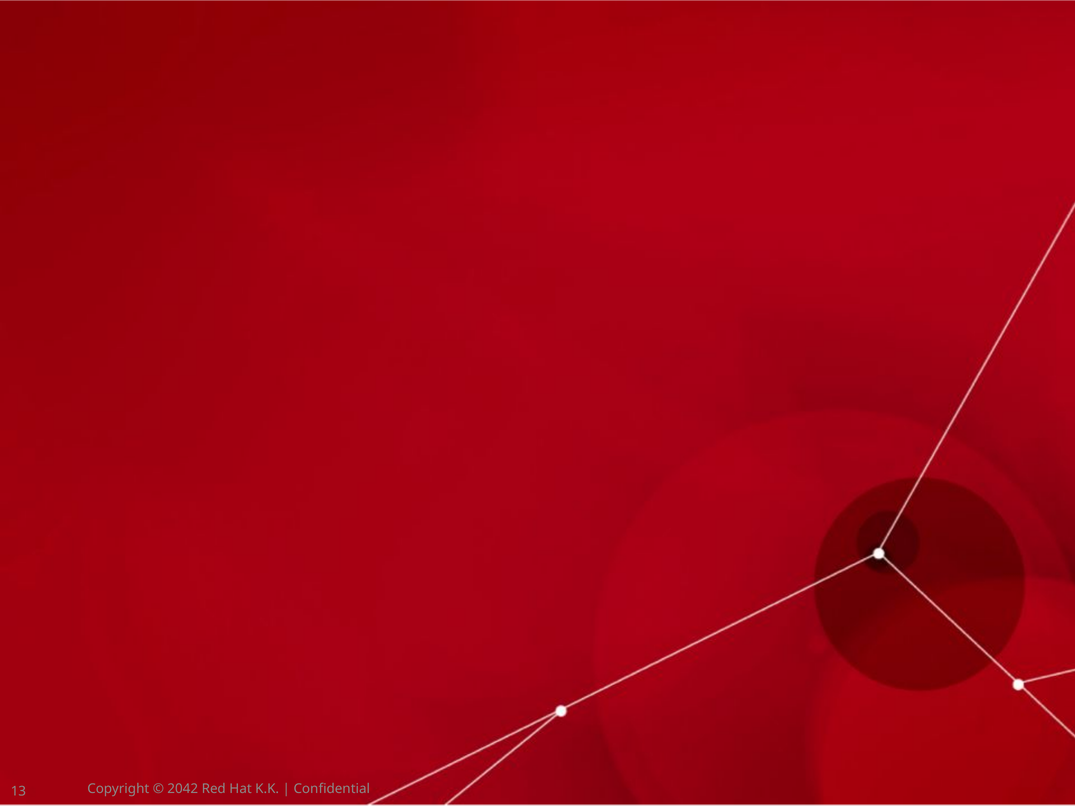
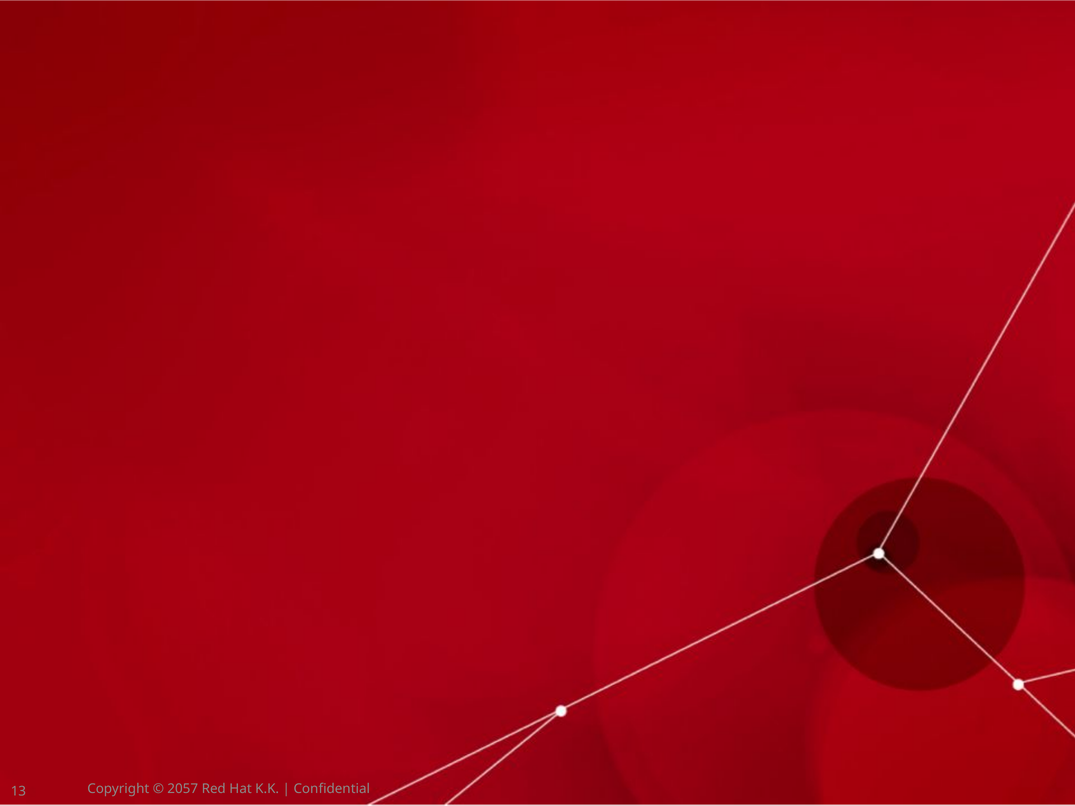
2042: 2042 -> 2057 (183, 789)
